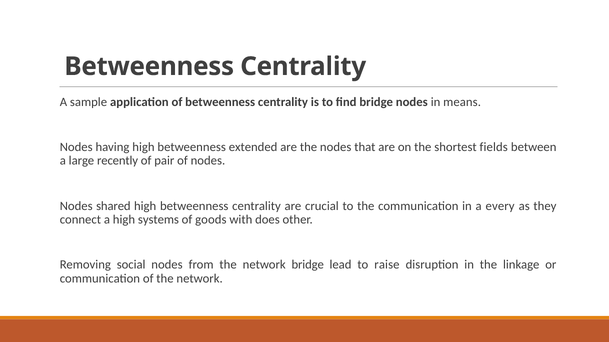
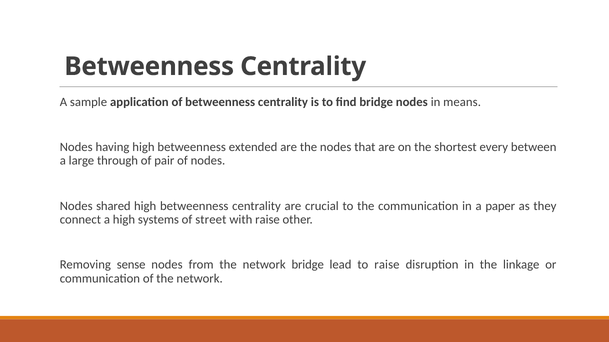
fields: fields -> every (494, 147)
recently: recently -> through (118, 161)
every: every -> paper (500, 206)
goods: goods -> street (211, 220)
with does: does -> raise (267, 220)
social: social -> sense (131, 265)
